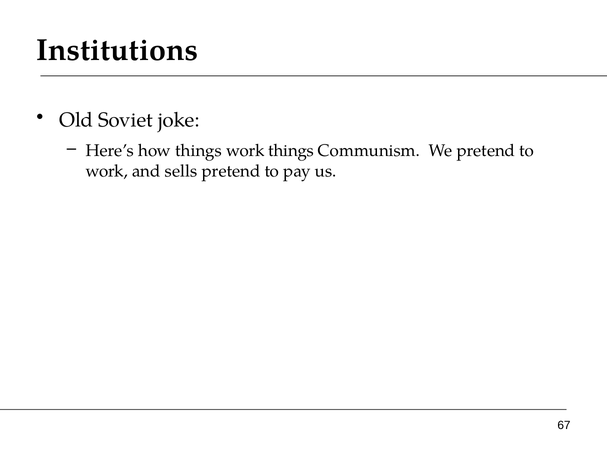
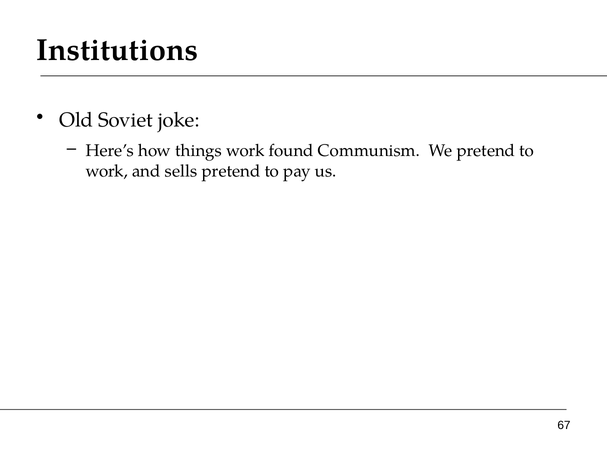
work things: things -> found (291, 151)
